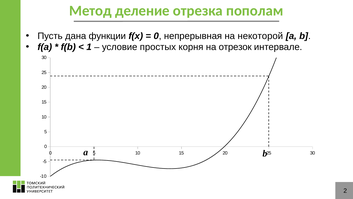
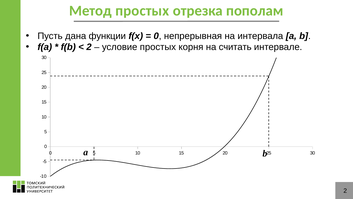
Метод деление: деление -> простых (142, 11)
некоторой: некоторой -> интервала (260, 36)
1: 1 -> 2 (89, 47)
отрезок: отрезок -> считать (235, 47)
